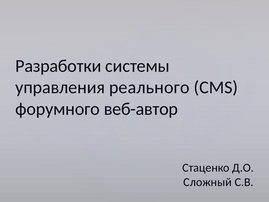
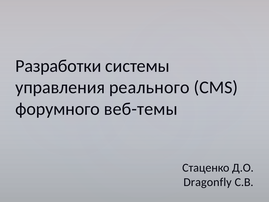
веб-автор: веб-автор -> веб-темы (141, 109)
Сложный: Сложный -> Dragonfly (208, 182)
